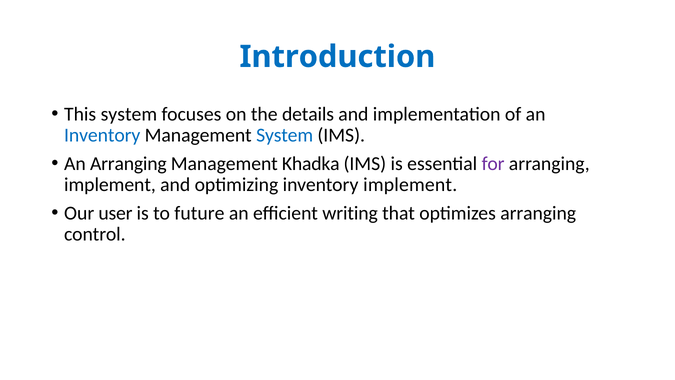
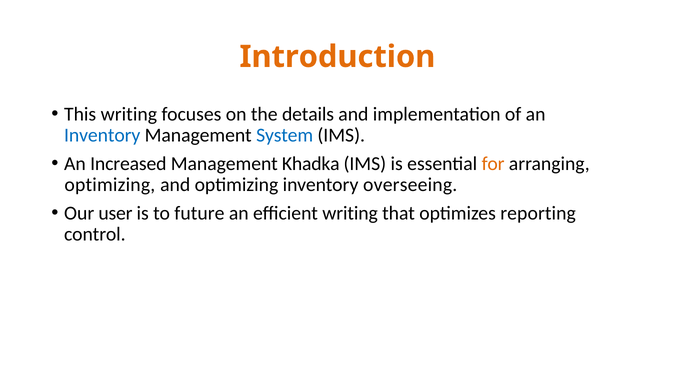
Introduction colour: blue -> orange (337, 57)
This system: system -> writing (129, 114)
An Arranging: Arranging -> Increased (128, 164)
for colour: purple -> orange (493, 164)
implement: implement -> optimizing (110, 185)
inventory implement: implement -> overseeing (410, 185)
optimizes arranging: arranging -> reporting (538, 213)
